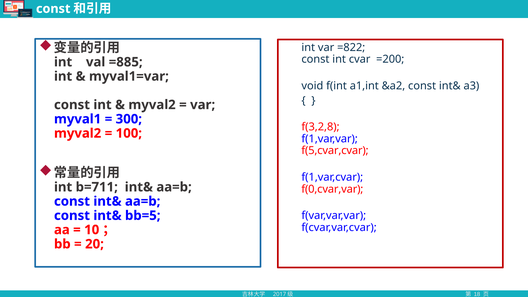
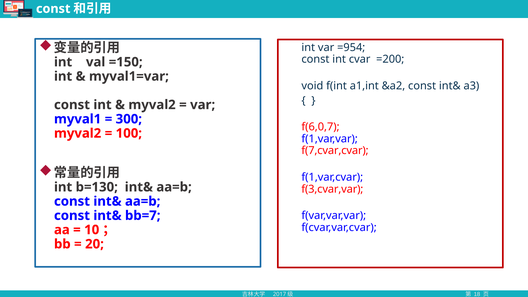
=822: =822 -> =954 (351, 47)
=885: =885 -> =150 (126, 62)
f(3,2,8: f(3,2,8 -> f(6,0,7 (321, 127)
f(5,cvar,cvar: f(5,cvar,cvar -> f(7,cvar,cvar (335, 151)
b=711: b=711 -> b=130 (97, 187)
f(0,cvar,var: f(0,cvar,var -> f(3,cvar,var (332, 189)
bb=5: bb=5 -> bb=7 (143, 216)
